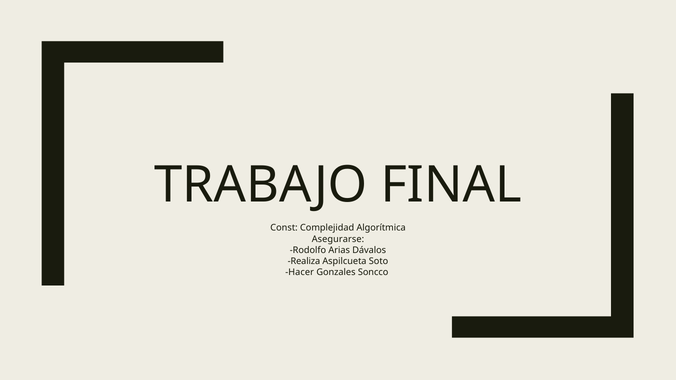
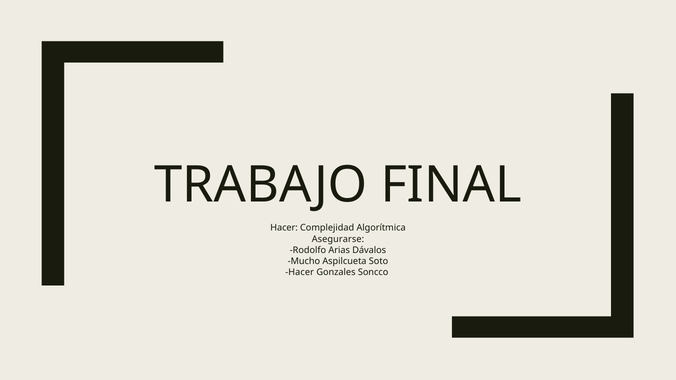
Const: Const -> Hacer (284, 228)
Realiza: Realiza -> Mucho (304, 261)
